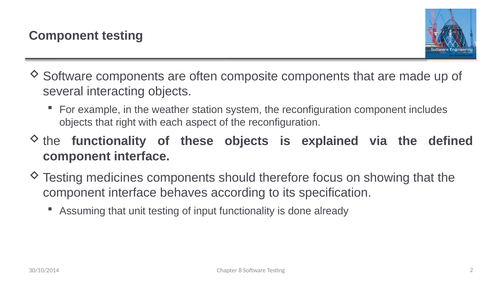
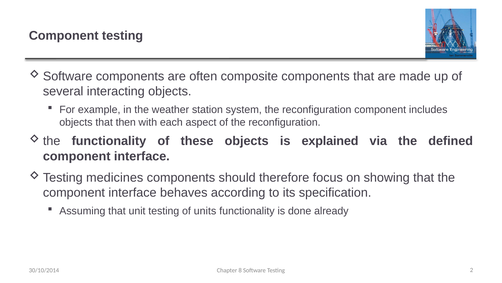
right: right -> then (126, 122)
input: input -> units (205, 211)
